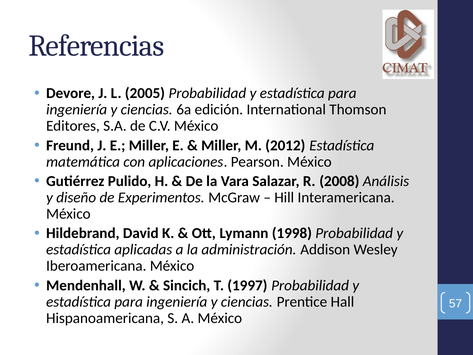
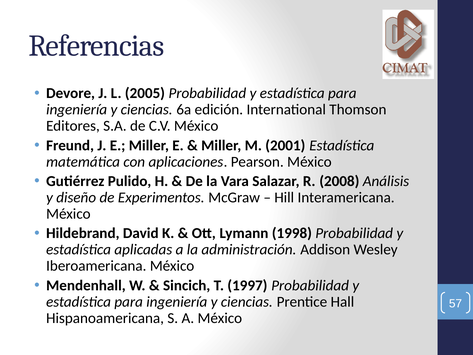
2012: 2012 -> 2001 (285, 145)
